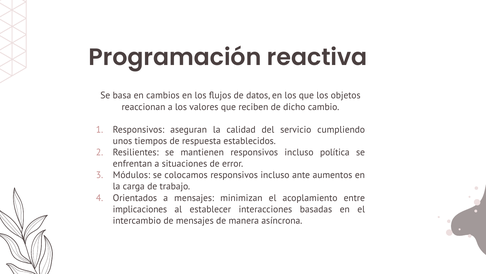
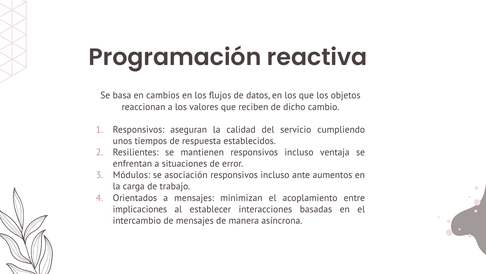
política: política -> ventaja (335, 152)
colocamos: colocamos -> asociación (186, 175)
